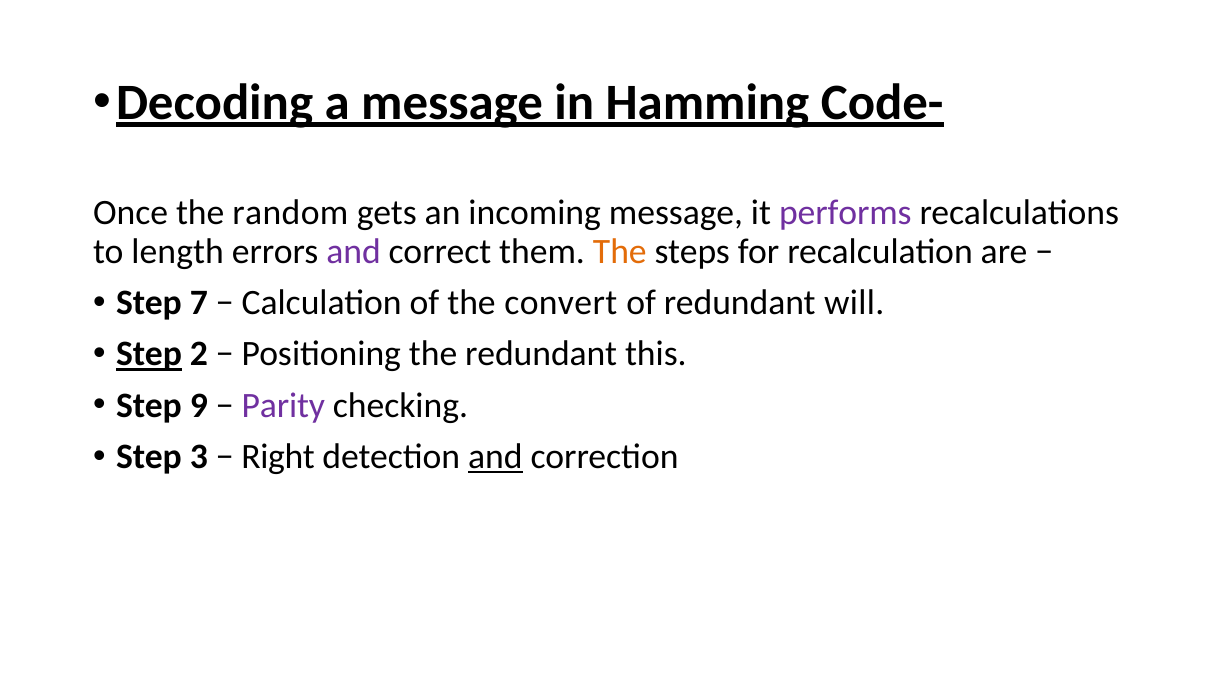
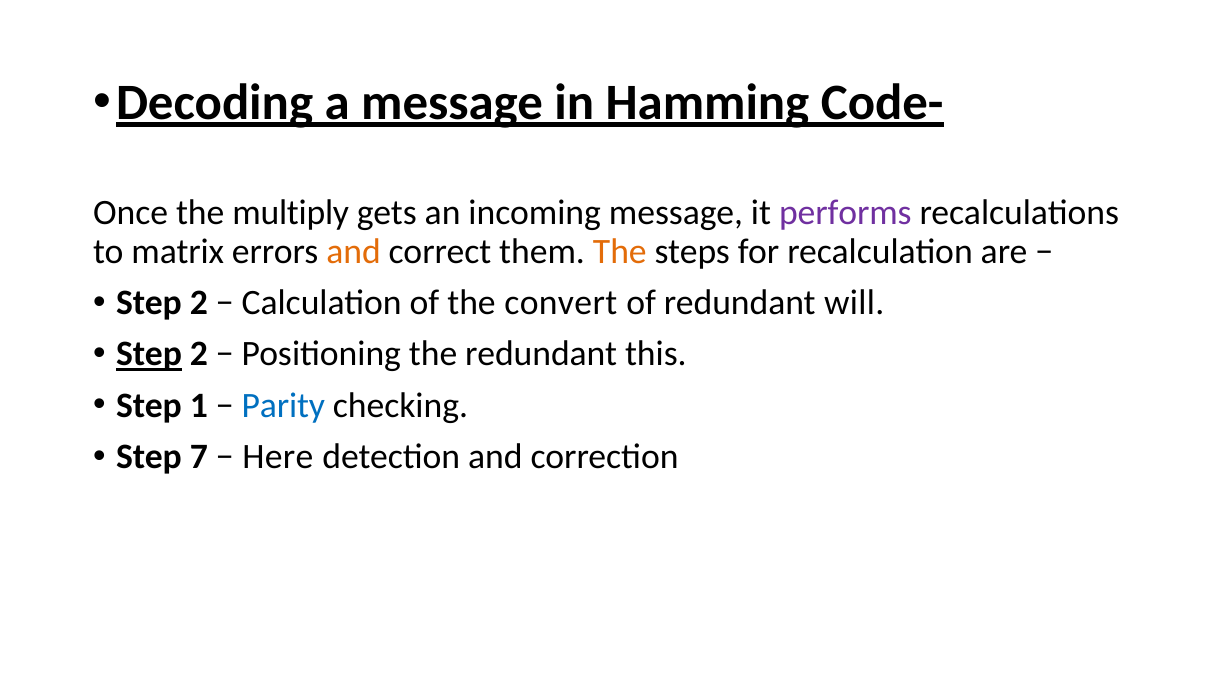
random: random -> multiply (291, 213)
length: length -> matrix (178, 251)
and colour: purple -> orange (354, 251)
7: 7 -> 2 (199, 303)
9: 9 -> 1 (199, 405)
Parity colour: purple -> blue (283, 405)
3: 3 -> 7 (199, 456)
Right: Right -> Here (278, 456)
and underline: present -> none (495, 456)
